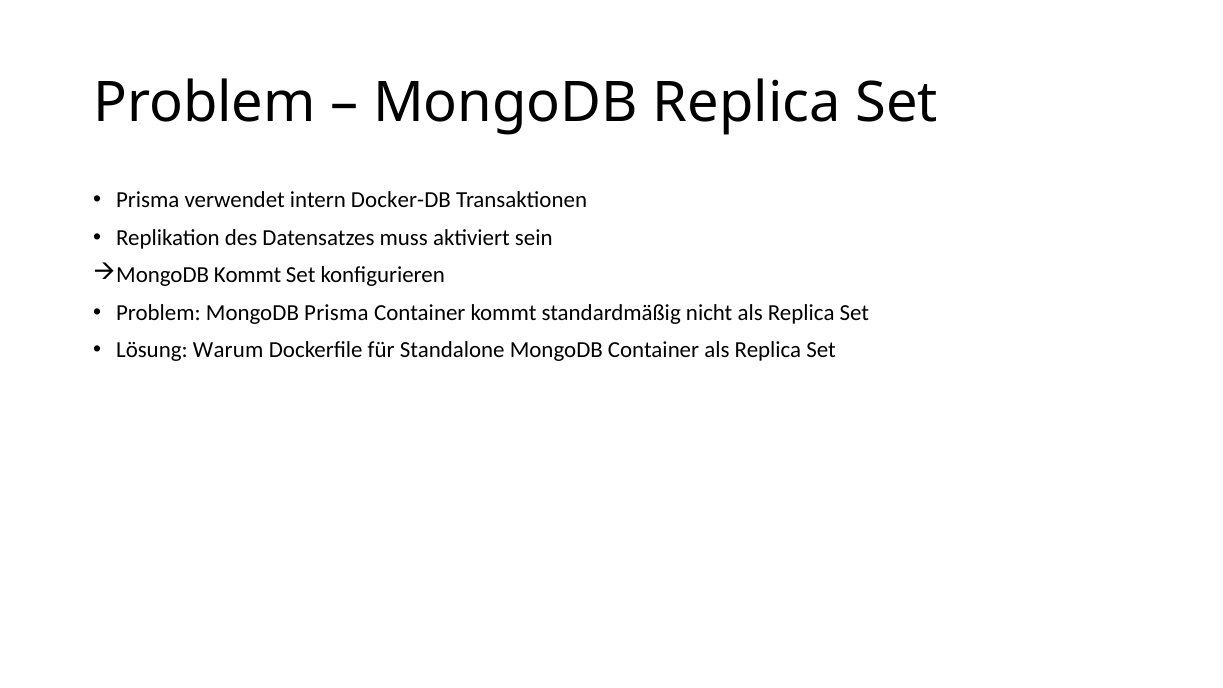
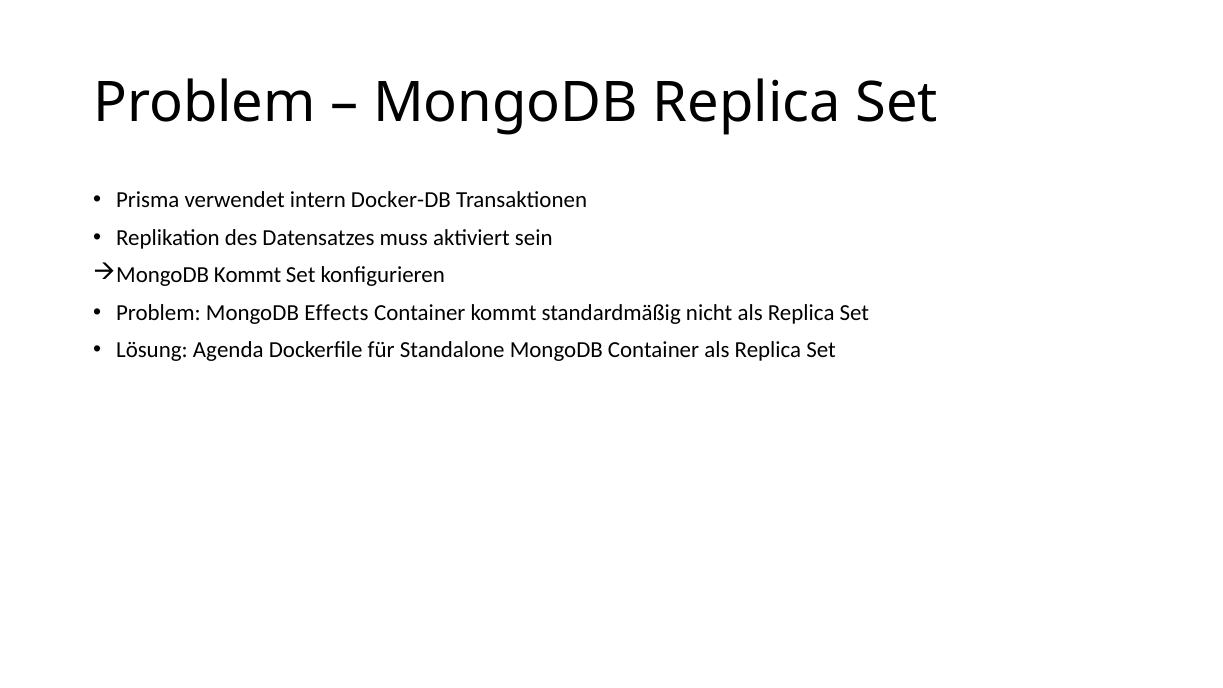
MongoDB Prisma: Prisma -> Effects (336, 313)
Warum: Warum -> Agenda (228, 350)
